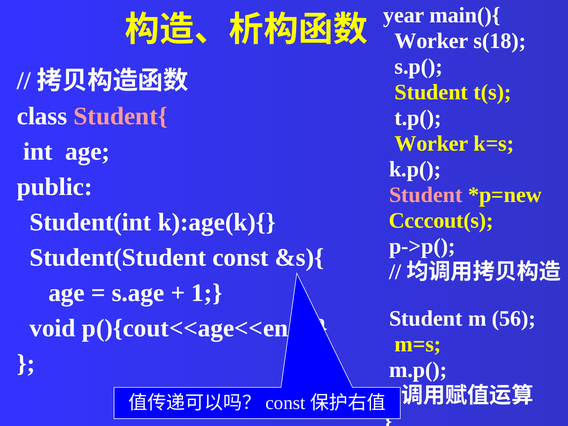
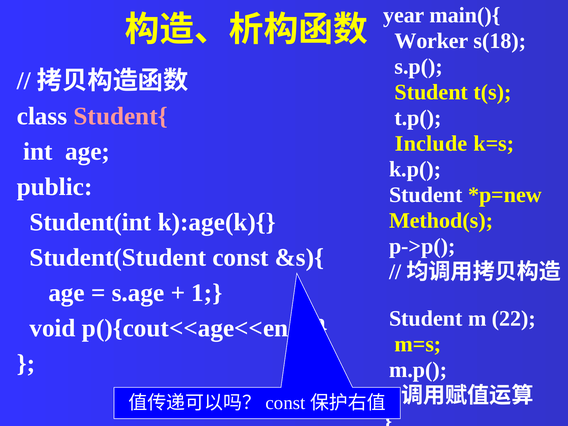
Worker: Worker -> Include (431, 143)
Student colour: pink -> white (426, 195)
Ccccout(s: Ccccout(s -> Method(s (441, 220)
56: 56 -> 22 (514, 319)
